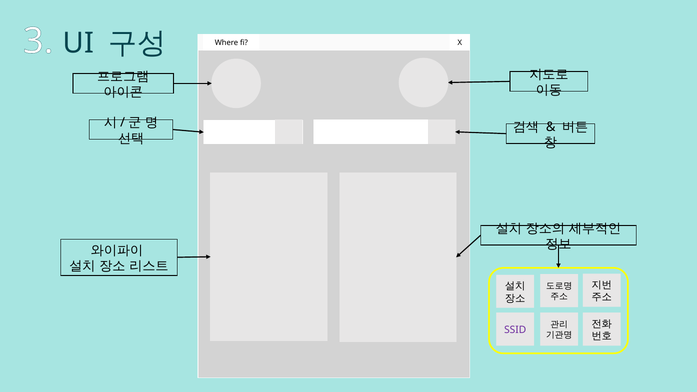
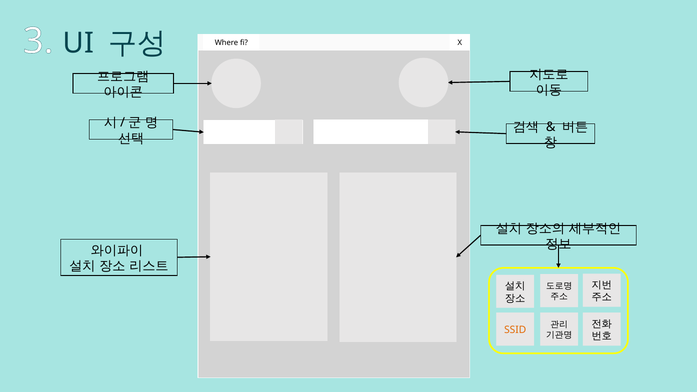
SSID colour: purple -> orange (515, 330)
